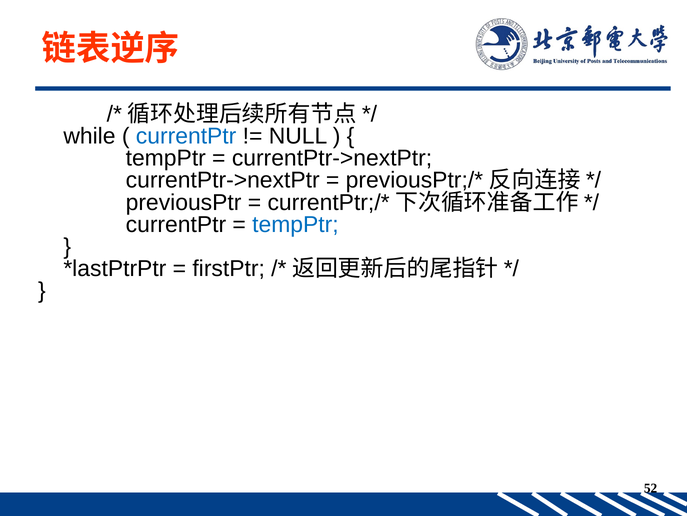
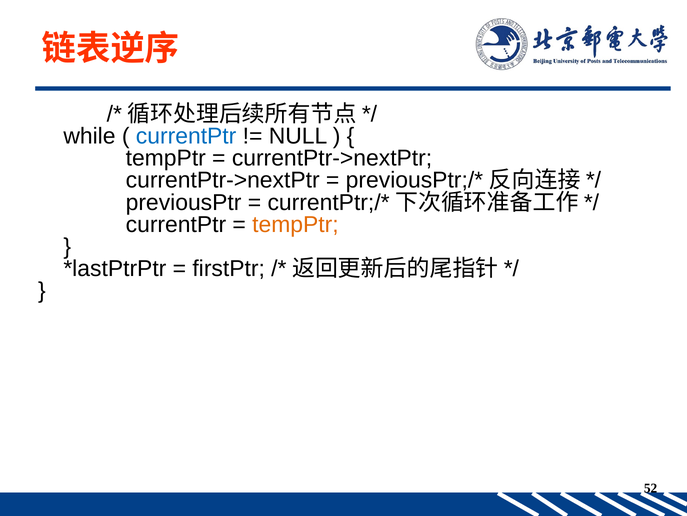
tempPtr colour: blue -> orange (295, 224)
